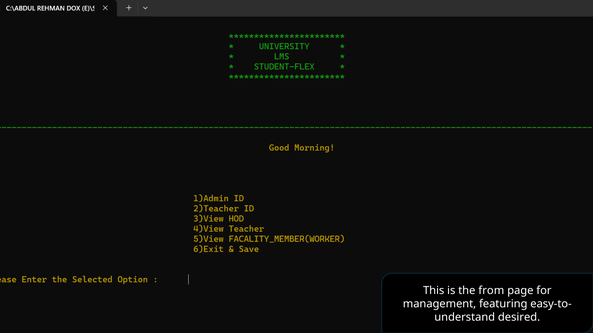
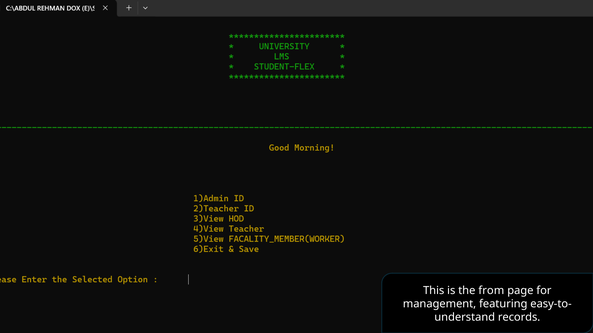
desired: desired -> records (519, 318)
